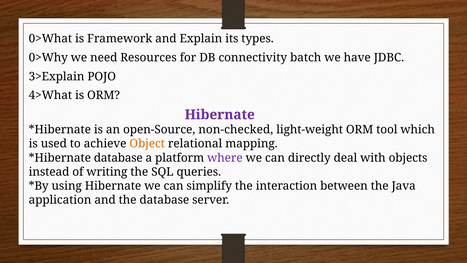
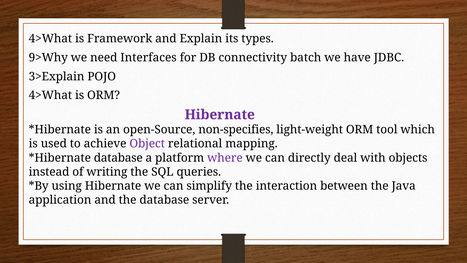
0>What: 0>What -> 4>What (50, 39)
0>Why: 0>Why -> 9>Why (48, 58)
Resources: Resources -> Interfaces (149, 58)
non-checked: non-checked -> non-specifies (236, 130)
Object colour: orange -> purple (147, 144)
